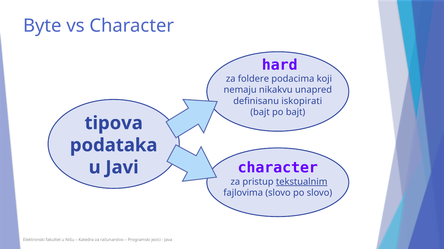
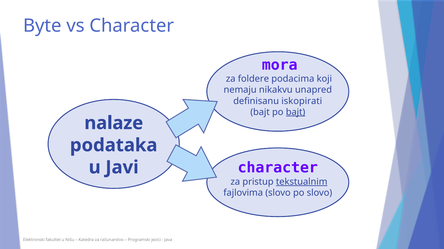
hard: hard -> mora (280, 65)
bajt underline: none -> present (296, 112)
tipova: tipova -> nalaze (114, 123)
